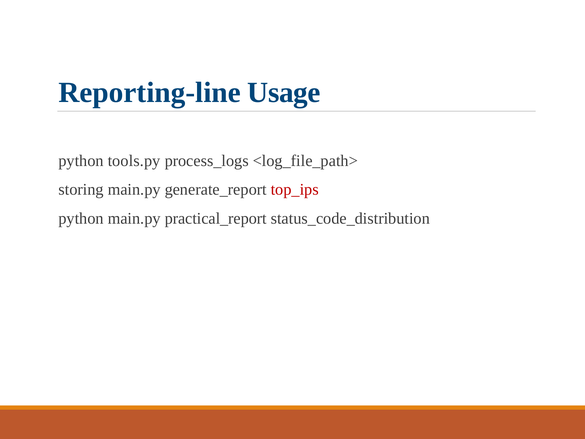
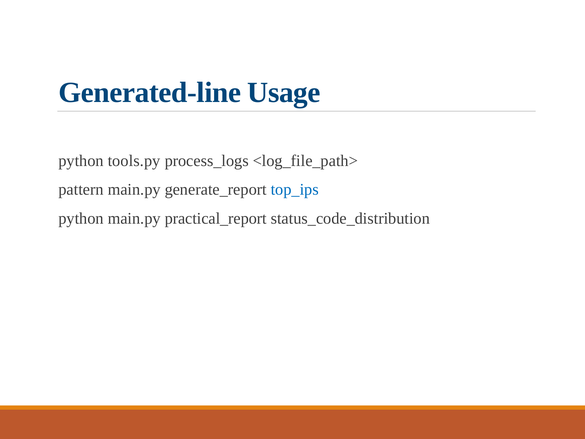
Reporting-line: Reporting-line -> Generated-line (150, 93)
storing: storing -> pattern (81, 190)
top_ips colour: red -> blue (295, 190)
